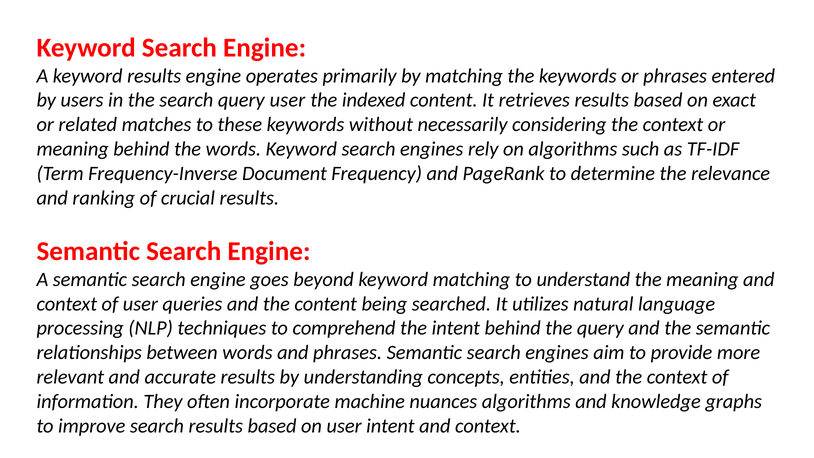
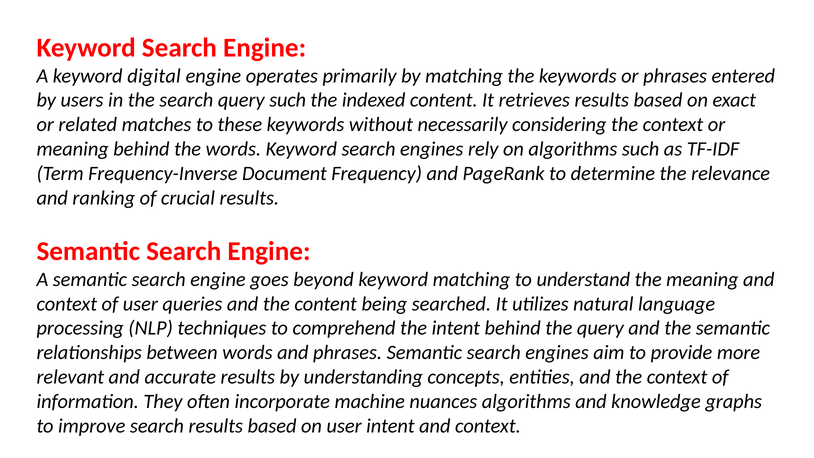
keyword results: results -> digital (154, 76)
query user: user -> such (288, 100)
